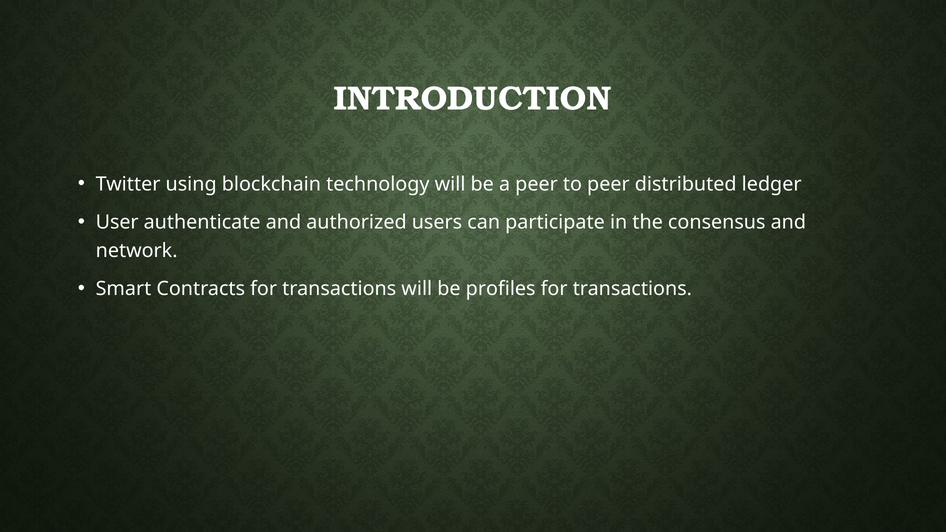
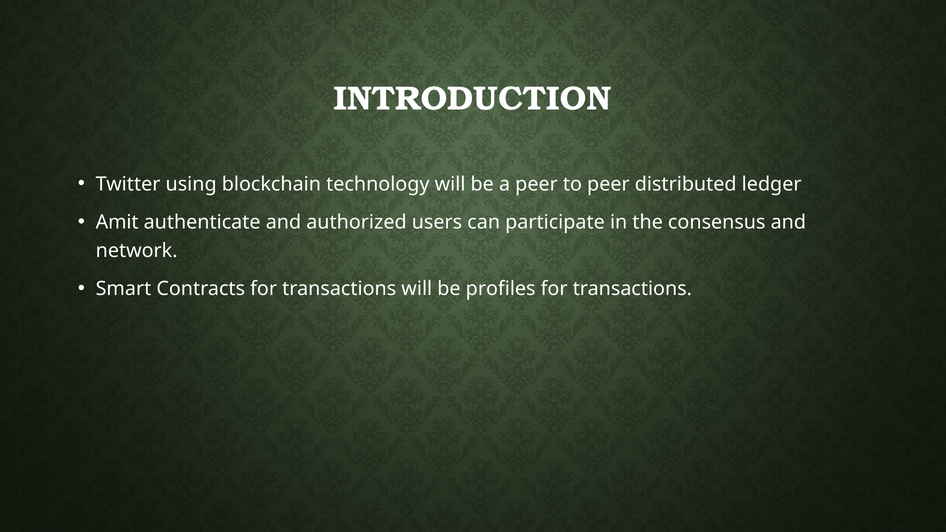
User: User -> Amit (117, 222)
